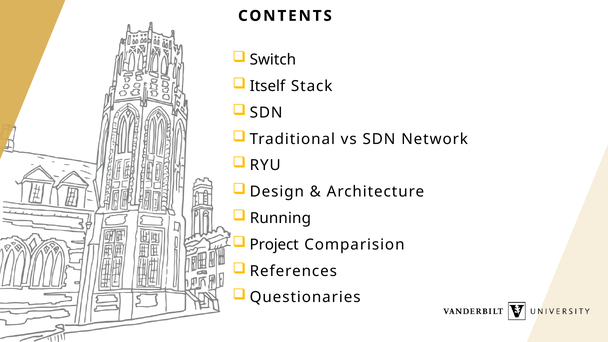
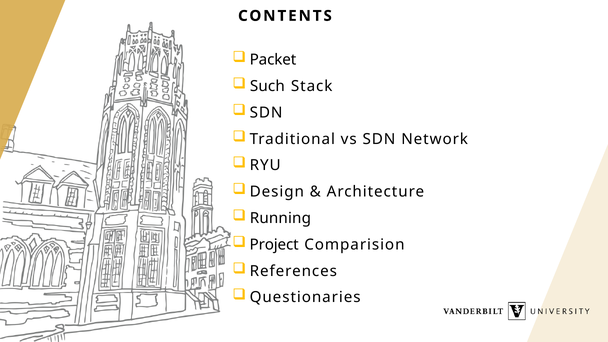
Switch: Switch -> Packet (273, 60)
Itself: Itself -> Such (267, 86)
